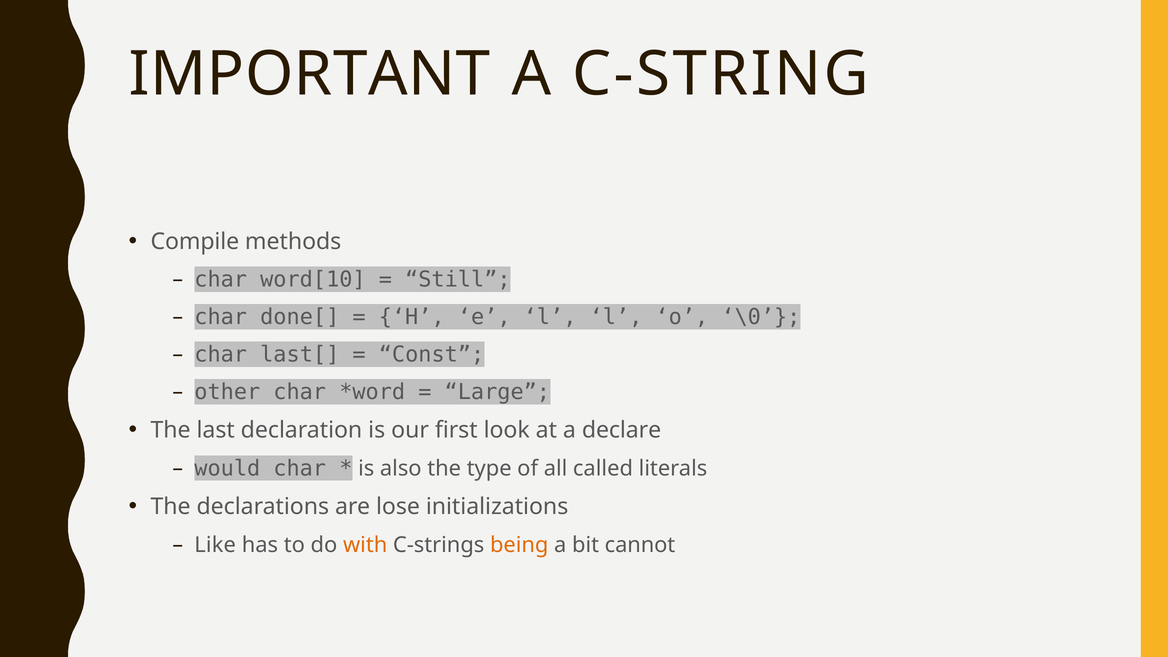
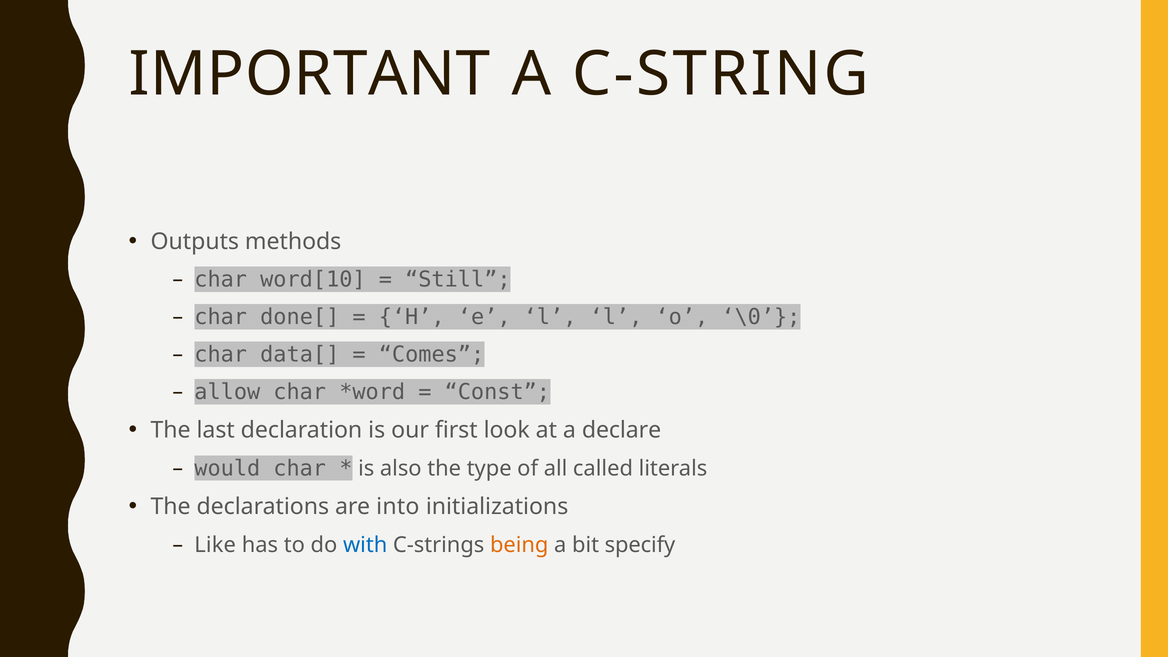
Compile: Compile -> Outputs (195, 242)
last[: last[ -> data[ (300, 355)
Const: Const -> Comes (432, 355)
other: other -> allow (227, 392)
Large: Large -> Const (497, 392)
lose: lose -> into (398, 507)
with colour: orange -> blue (365, 545)
cannot: cannot -> specify (640, 545)
